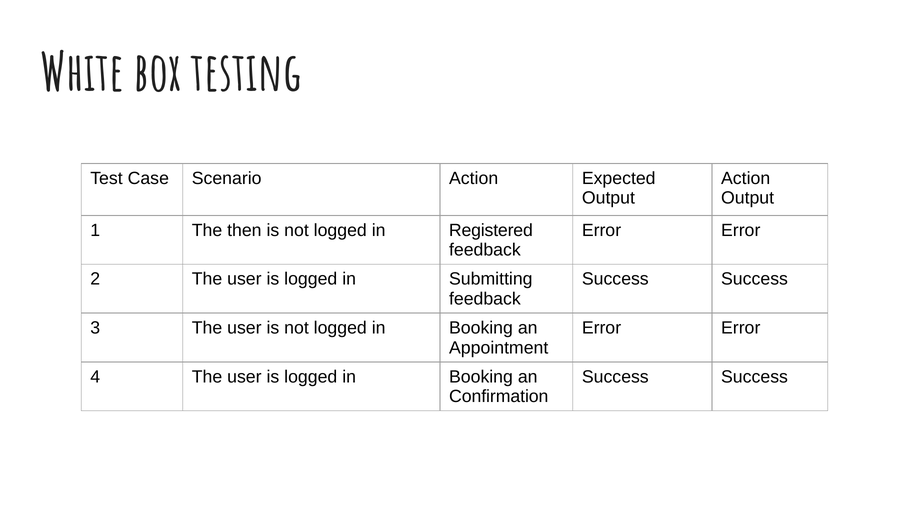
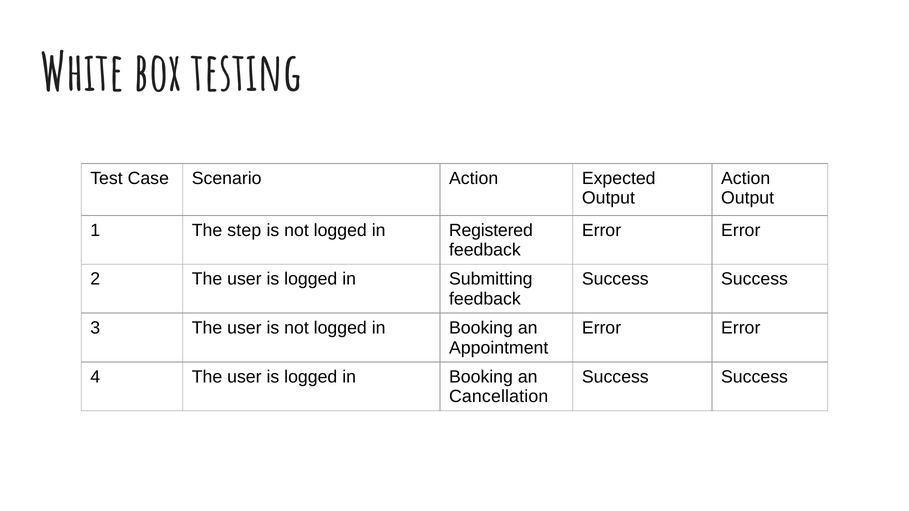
then: then -> step (244, 230)
Confirmation: Confirmation -> Cancellation (499, 397)
